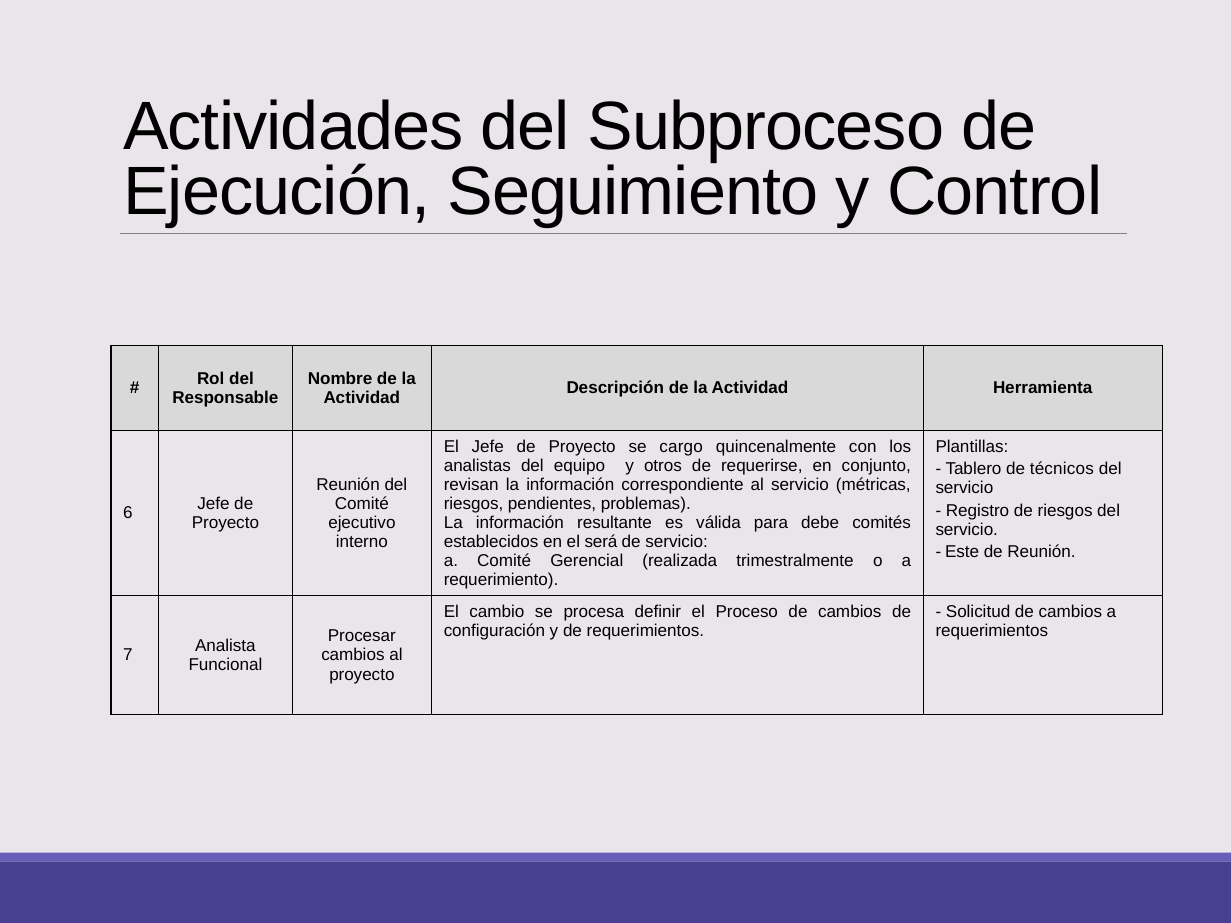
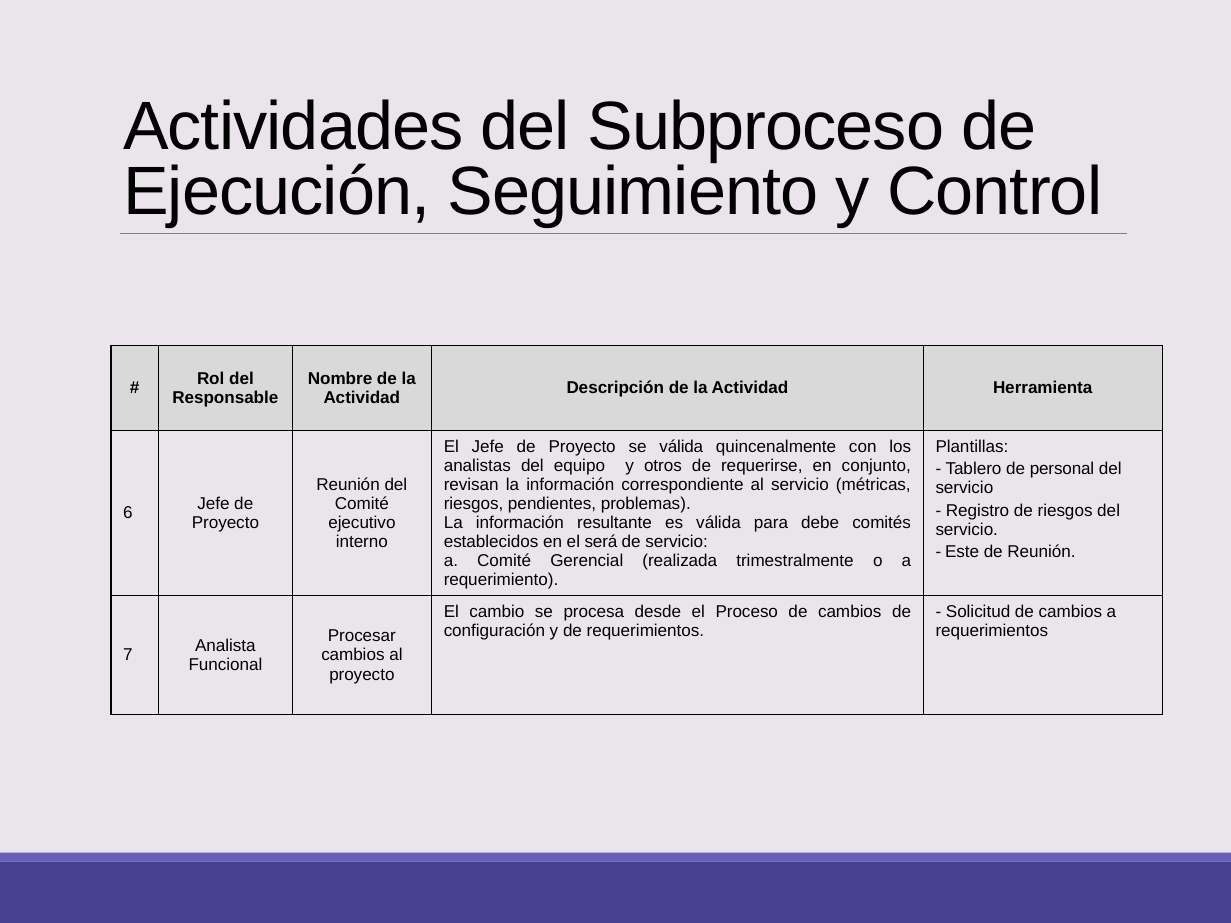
se cargo: cargo -> válida (681, 447)
técnicos: técnicos -> personal (1062, 469)
definir: definir -> desde (658, 612)
